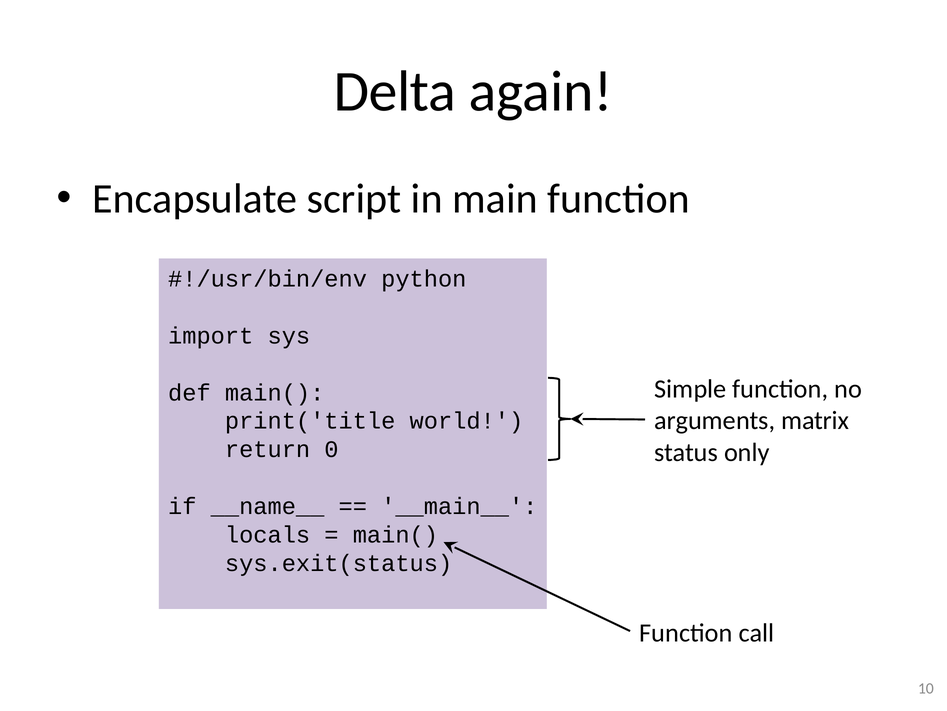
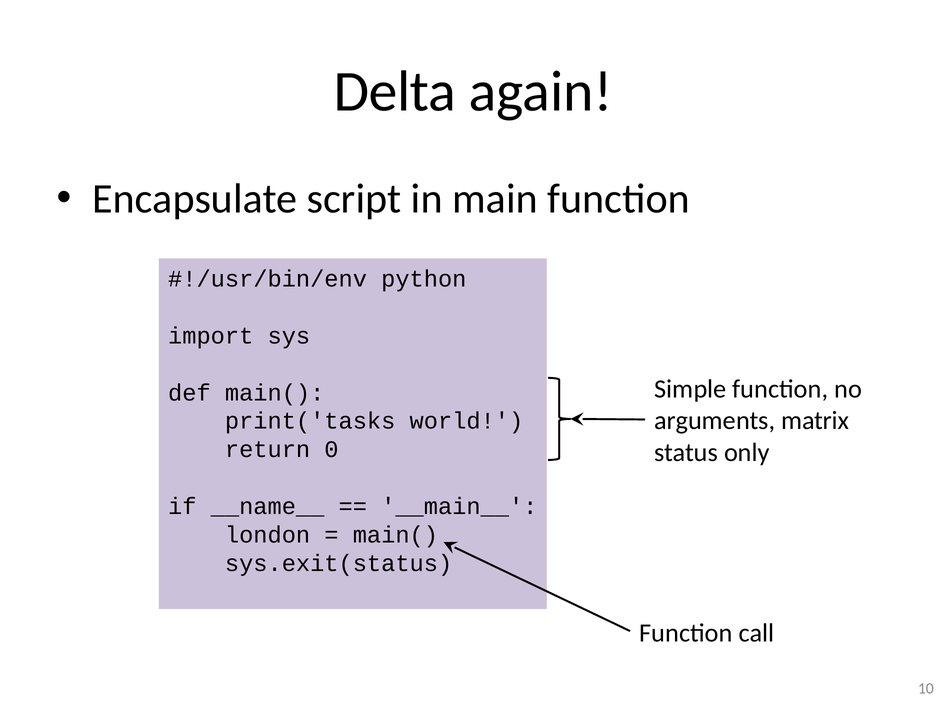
print('title: print('title -> print('tasks (310, 421)
locals: locals -> london (268, 534)
